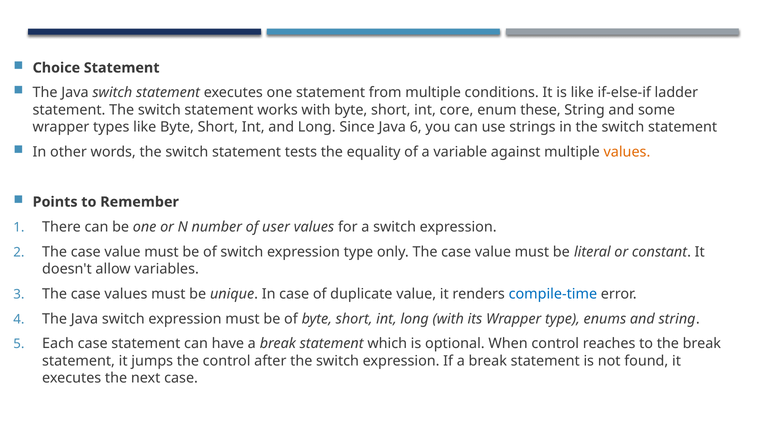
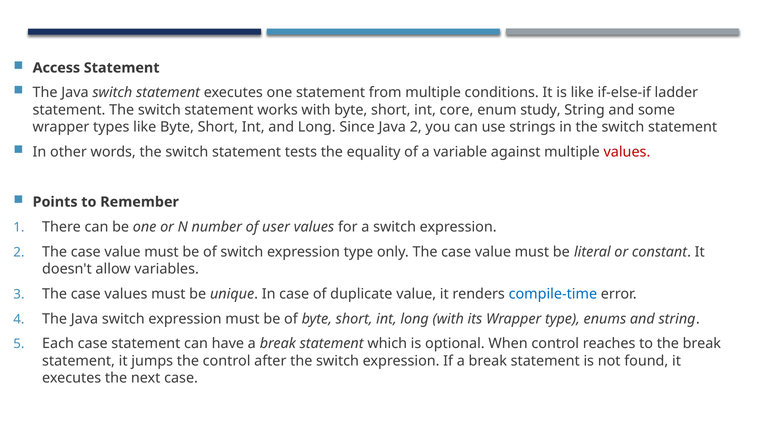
Choice: Choice -> Access (56, 68)
these: these -> study (541, 110)
Java 6: 6 -> 2 (416, 127)
values colour: orange -> red (627, 152)
